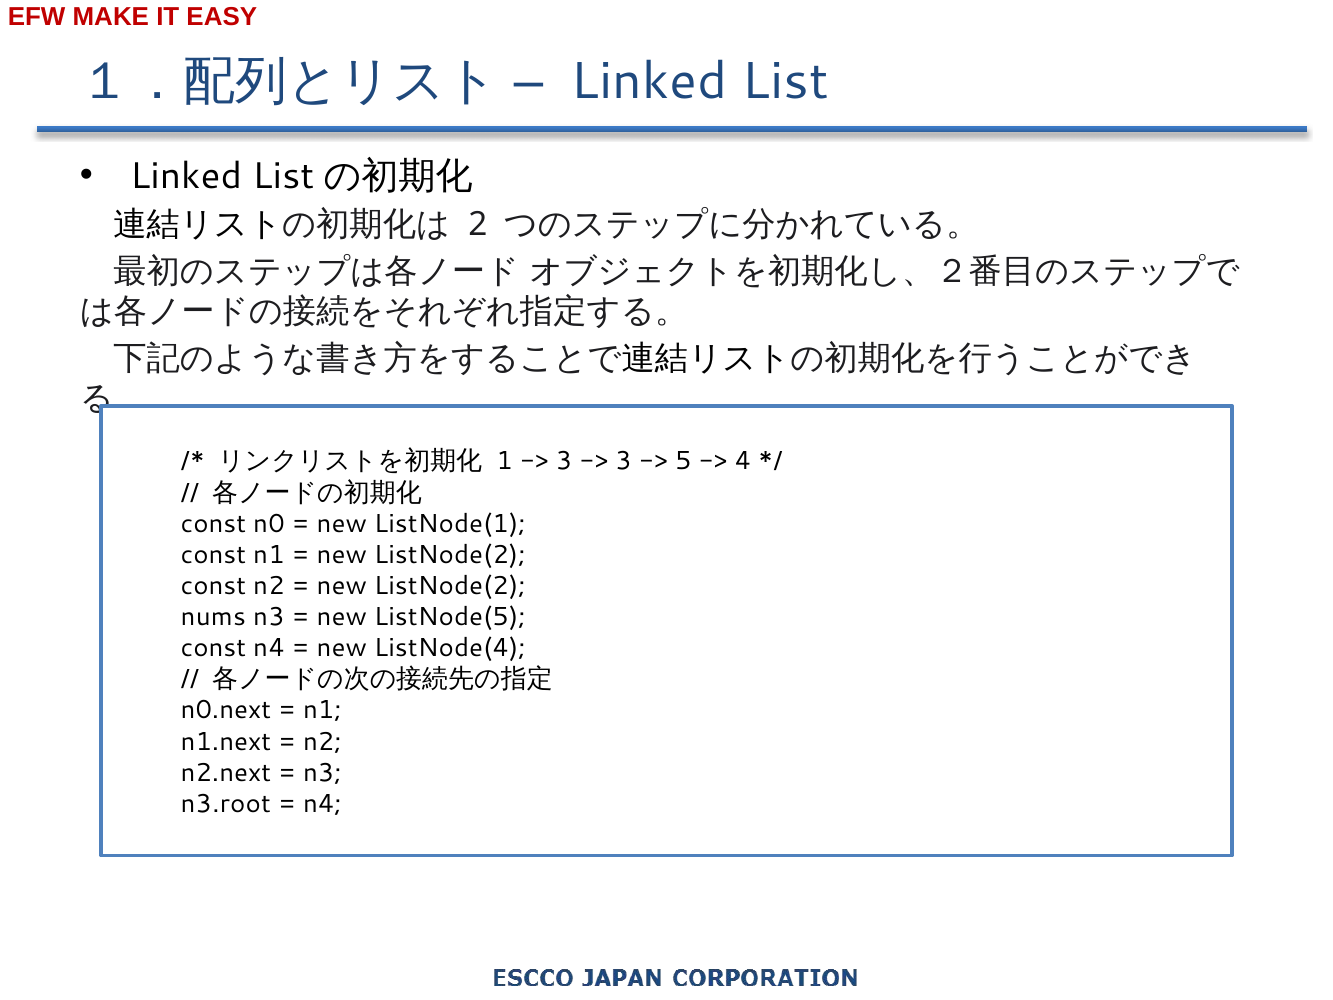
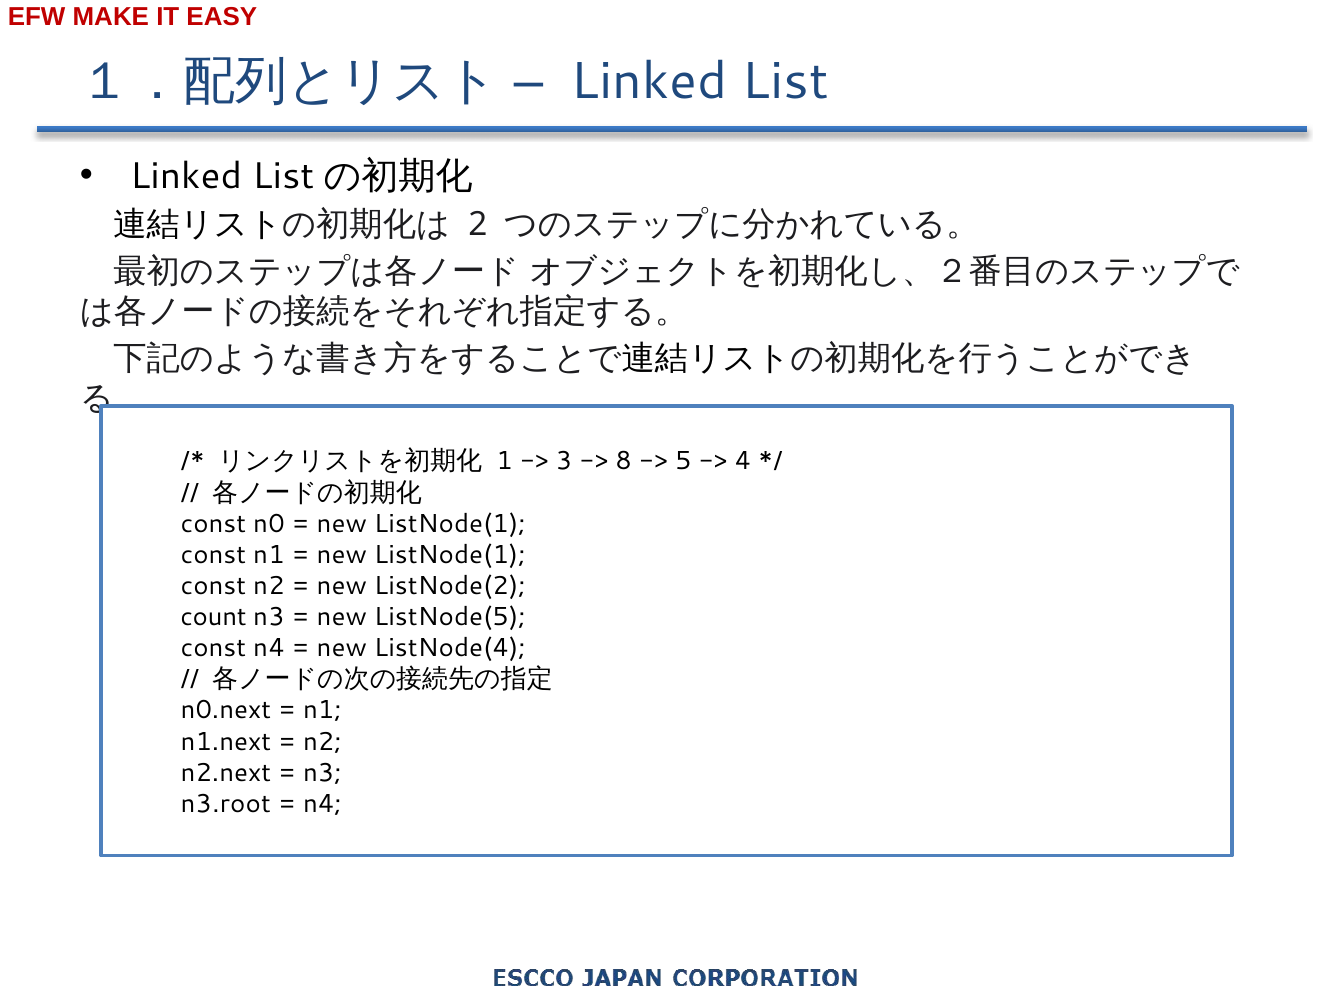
3: 3 -> 8 (624, 461)
ListNode(2: ListNode(2 -> ListNode(1 (450, 555)
nums: nums -> count (214, 617)
